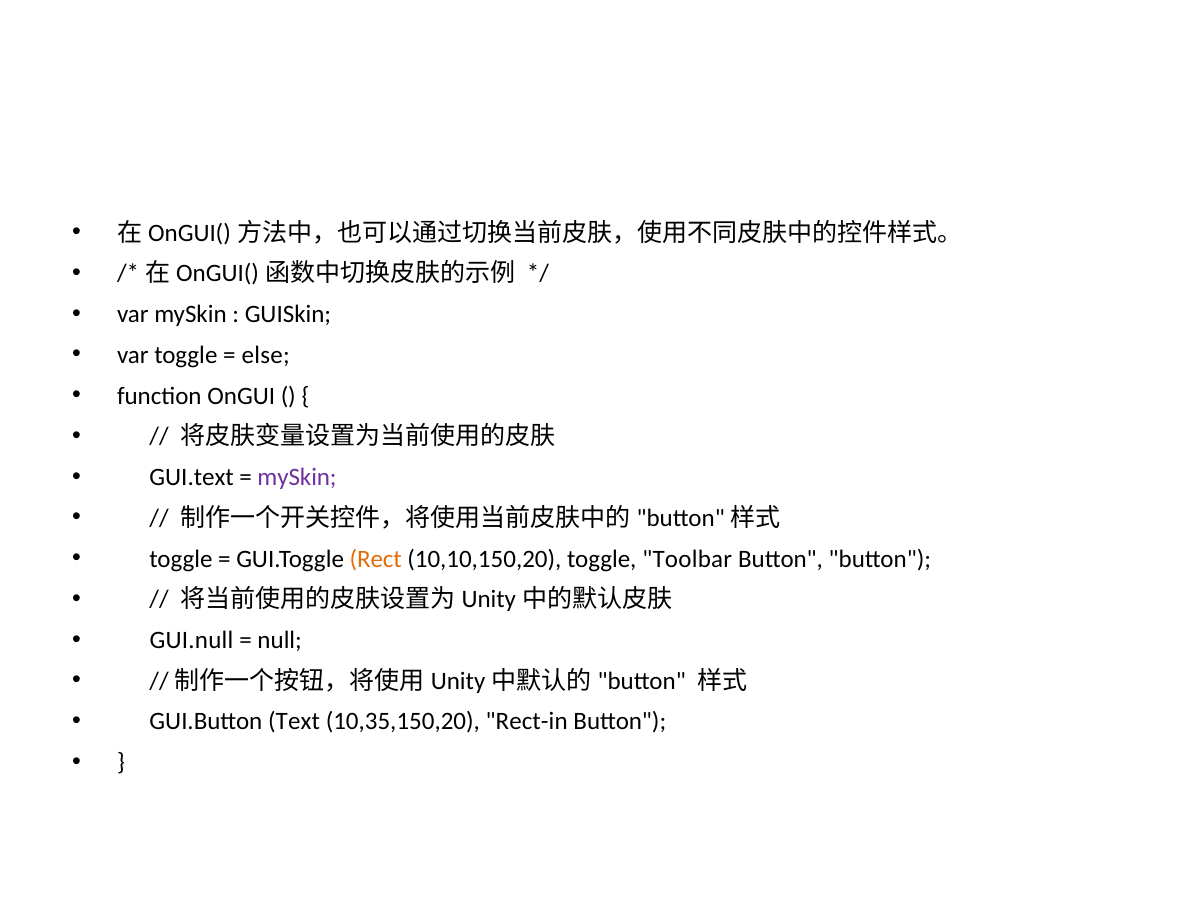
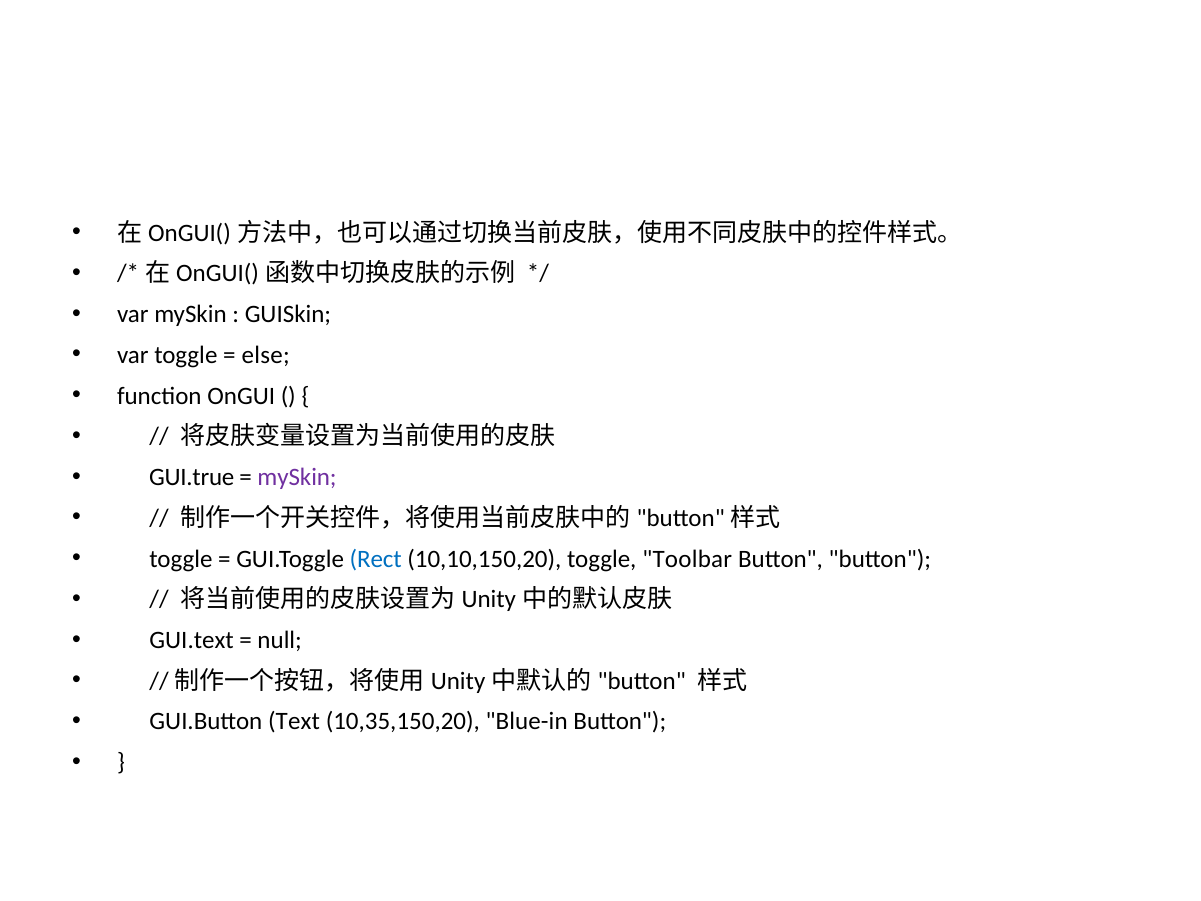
GUI.text: GUI.text -> GUI.true (192, 477)
Rect colour: orange -> blue (376, 559)
GUI.null: GUI.null -> GUI.text (192, 640)
Rect-in: Rect-in -> Blue-in (527, 721)
